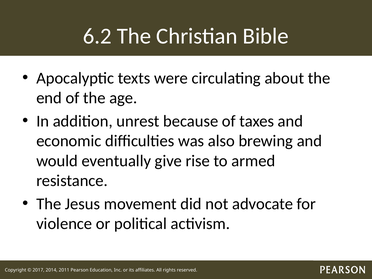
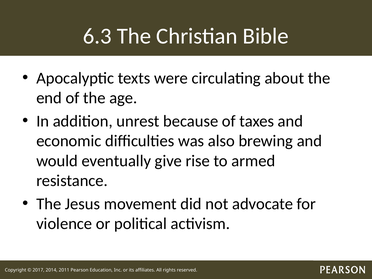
6.2: 6.2 -> 6.3 (97, 36)
